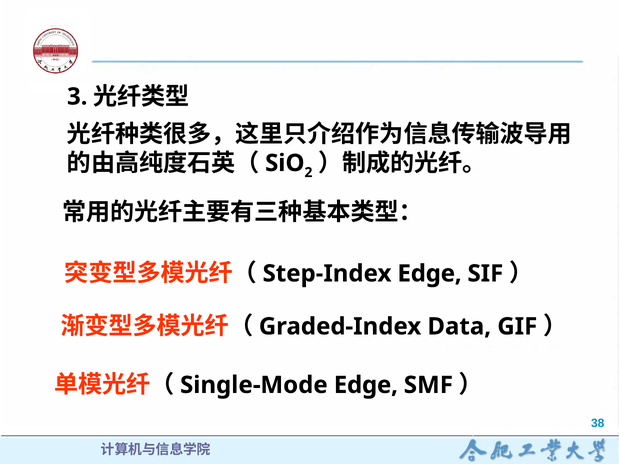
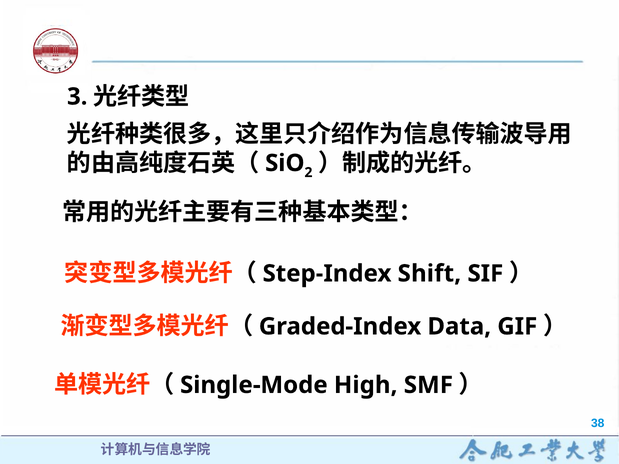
Edge: Edge -> Shift (429, 274)
Edge: Edge -> High (366, 385)
